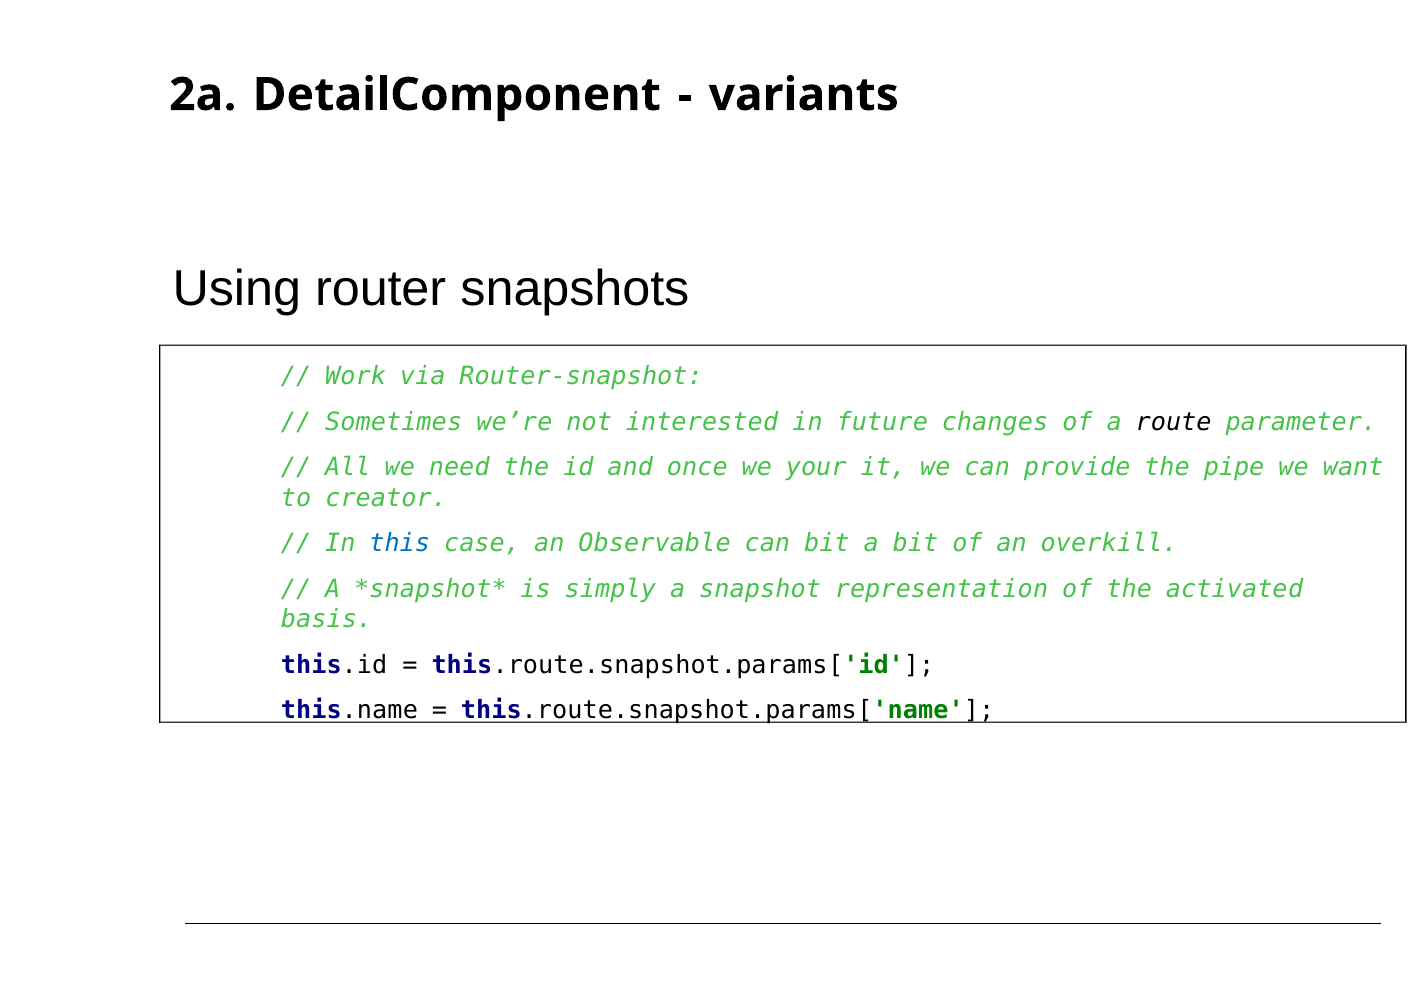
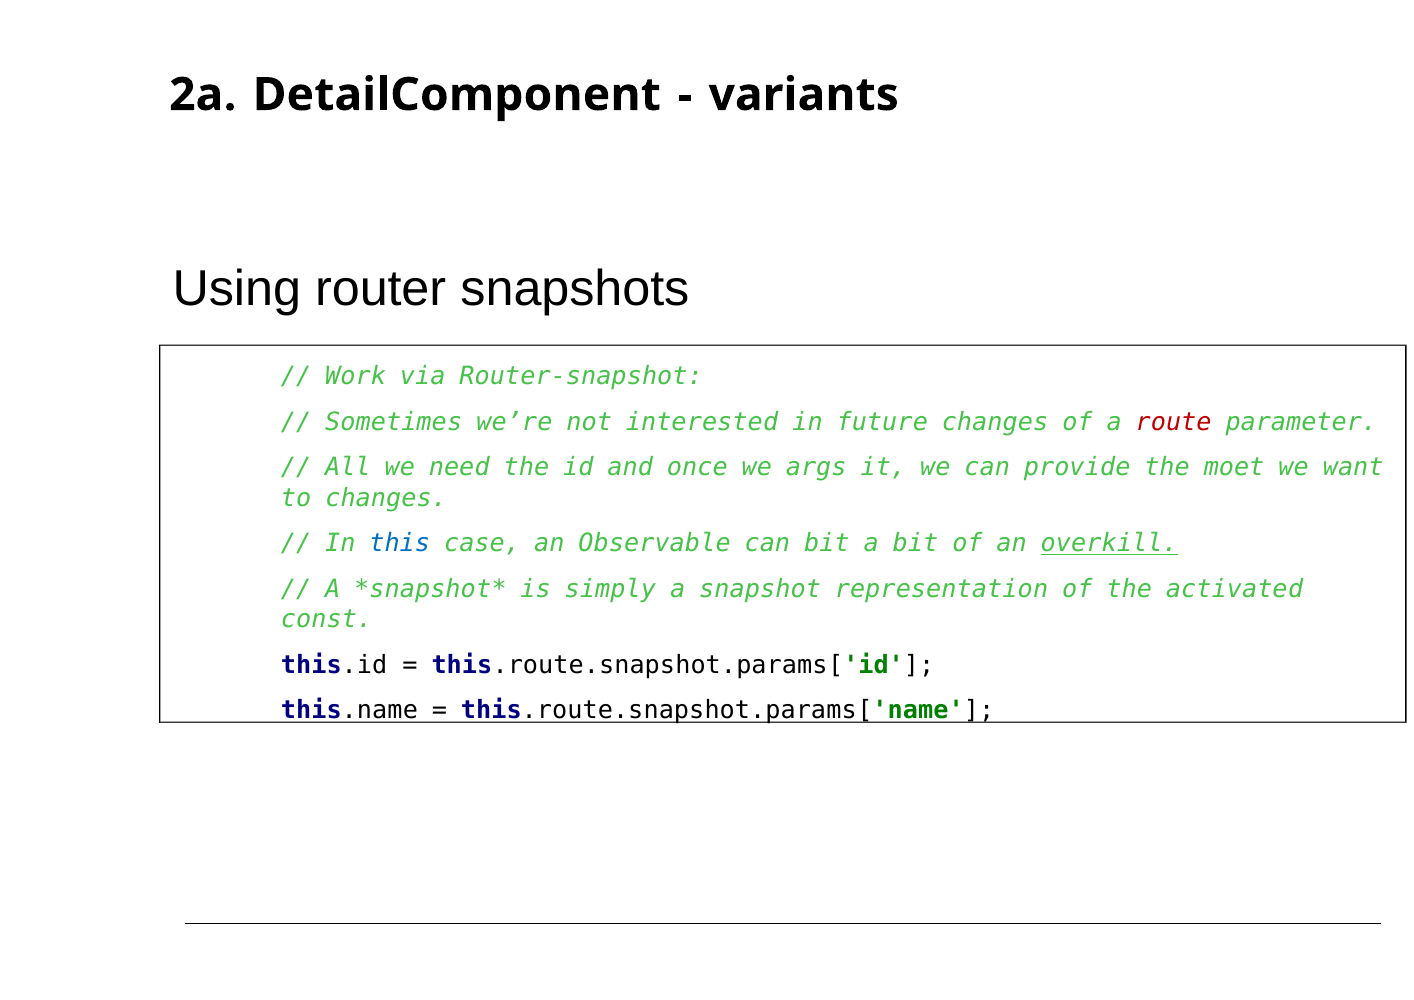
route colour: black -> red (1174, 422)
your: your -> args (816, 468)
pipe: pipe -> moet (1234, 468)
to creator: creator -> changes (386, 498)
overkill underline: none -> present (1109, 544)
basis: basis -> const (327, 619)
